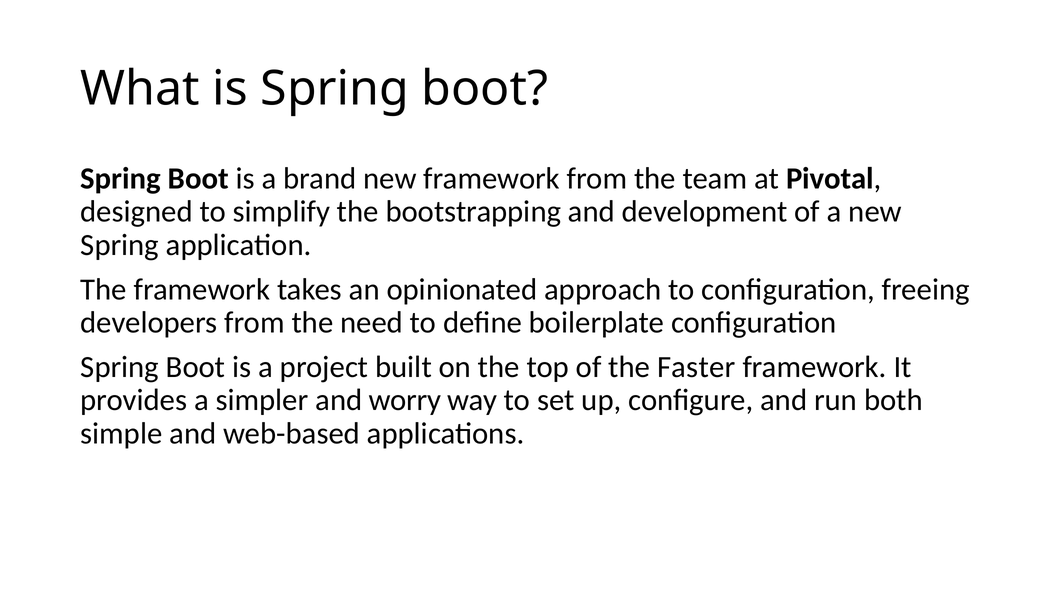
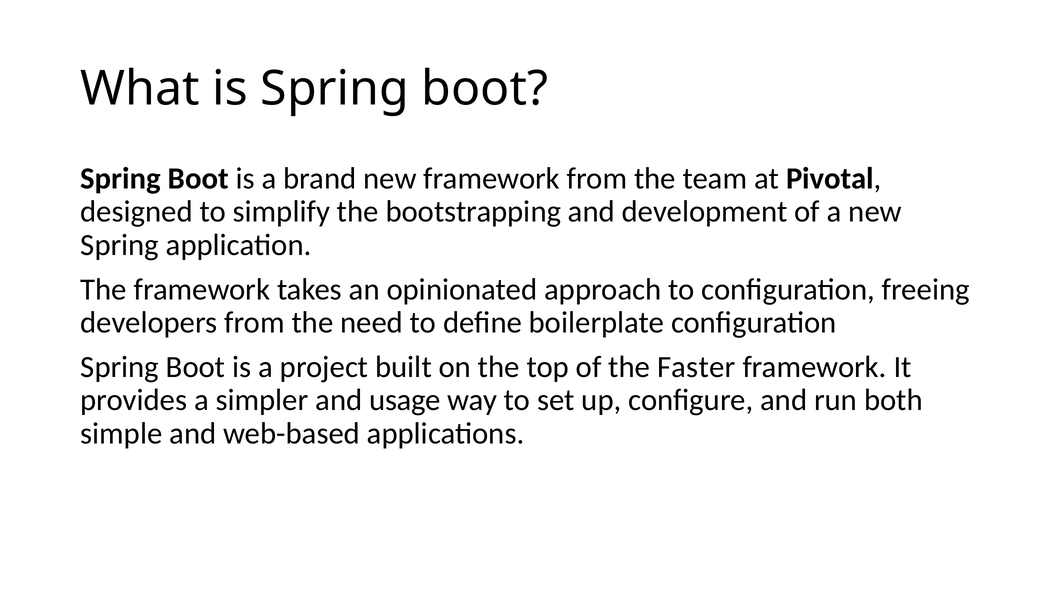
worry: worry -> usage (405, 400)
